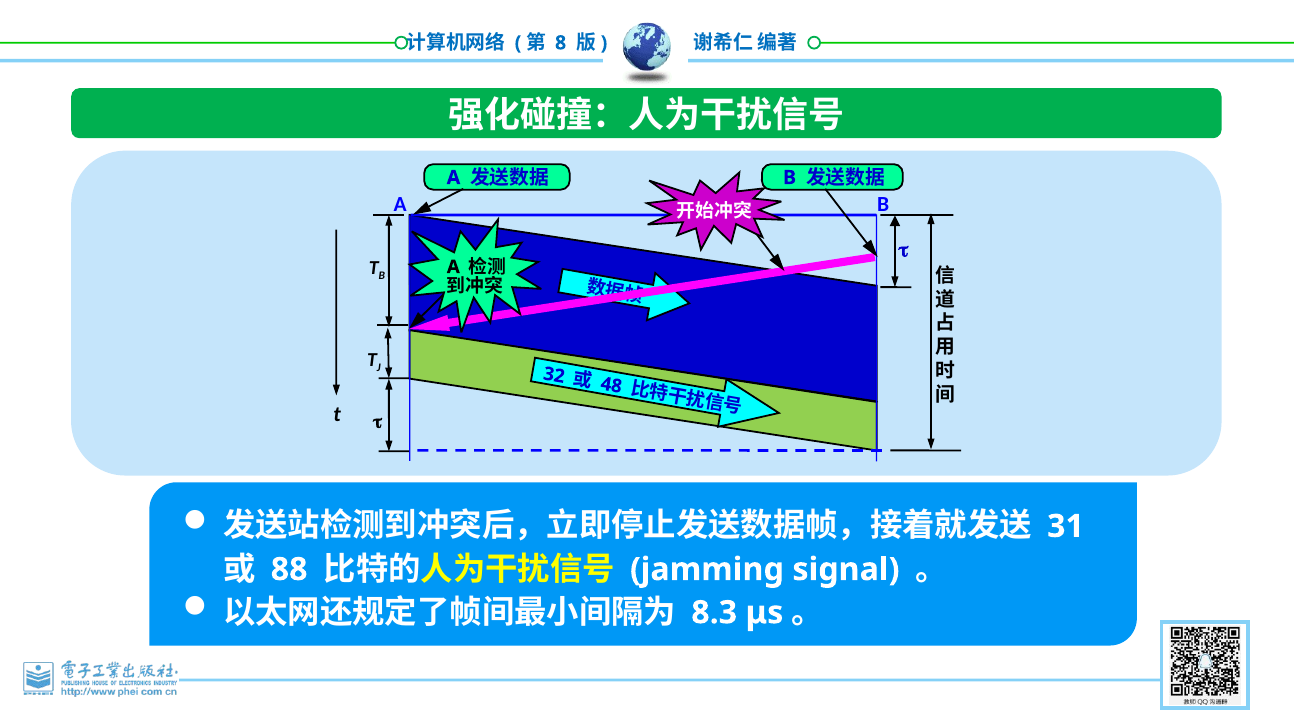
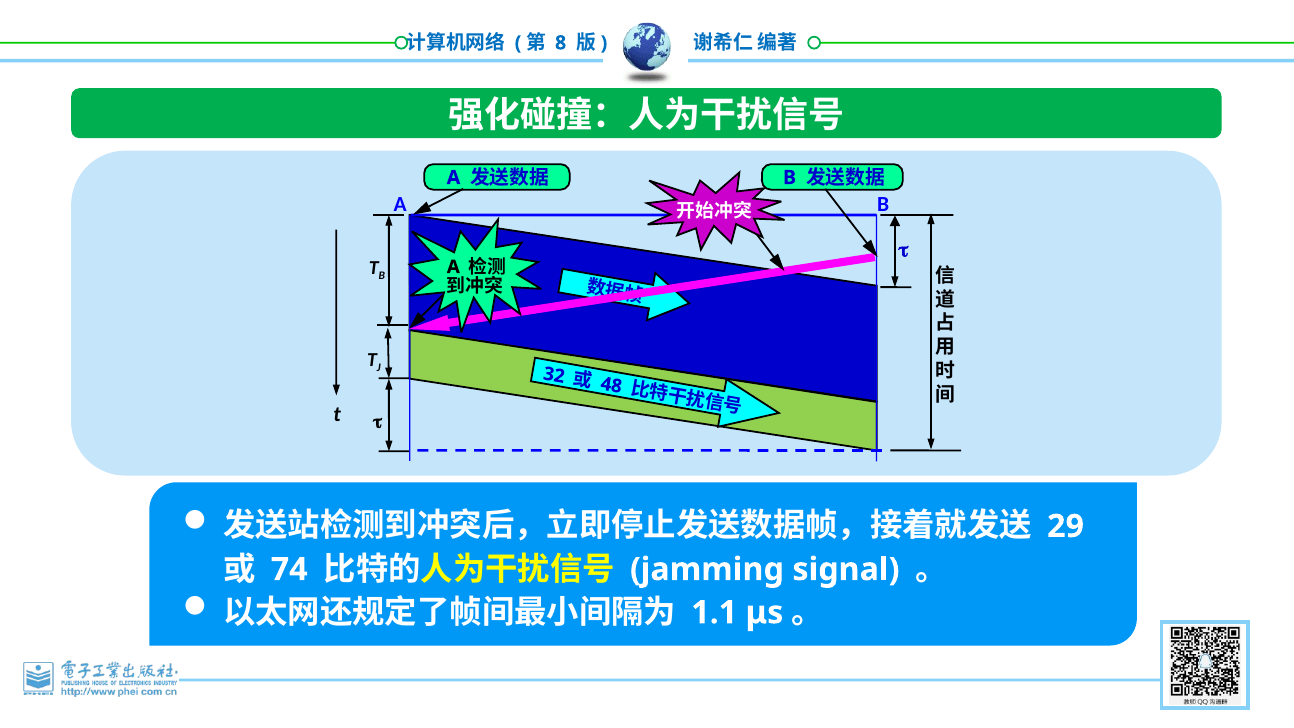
31: 31 -> 29 (1066, 526)
88: 88 -> 74 (289, 569)
8.3: 8.3 -> 1.1 (714, 613)
